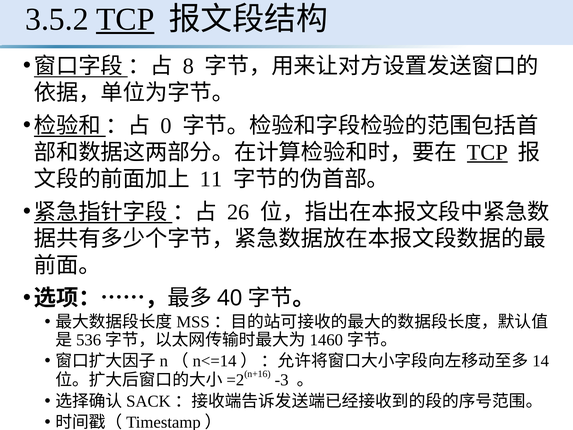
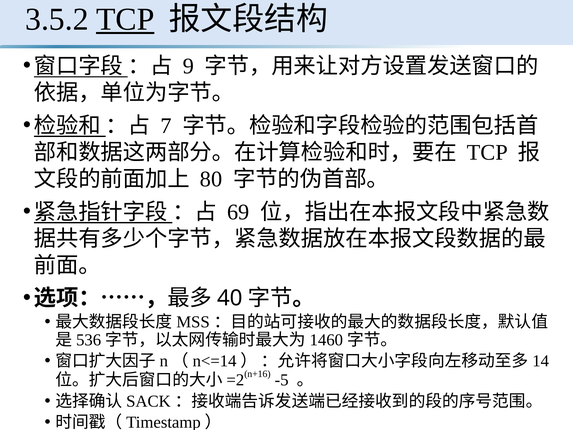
8: 8 -> 9 (188, 66)
0: 0 -> 7 (166, 126)
TCP underline: present -> none (487, 152)
11: 11 -> 80 (211, 179)
26: 26 -> 69 (238, 212)
-3: -3 -> -5 (282, 380)
